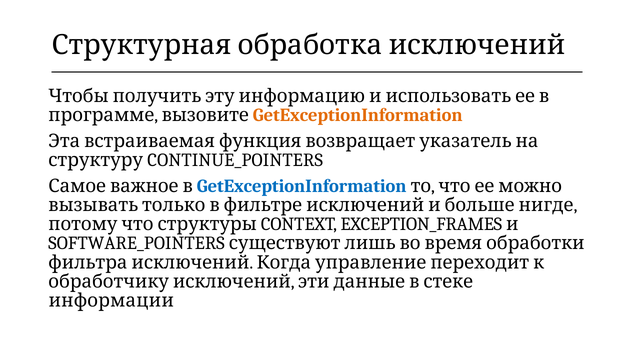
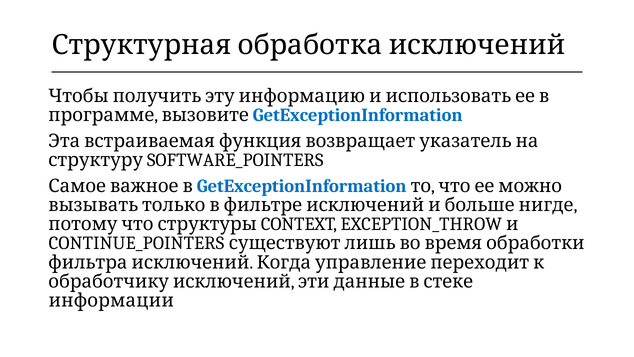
GetExceptionInformation colour: orange -> blue (358, 115)
CONTINUE_POINTERS: CONTINUE_POINTERS -> SOFTWARE_POINTERS (235, 160)
EXCEPTION_FRAMES: EXCEPTION_FRAMES -> EXCEPTION_THROW (421, 224)
SOFTWARE_POINTERS: SOFTWARE_POINTERS -> CONTINUE_POINTERS (136, 243)
